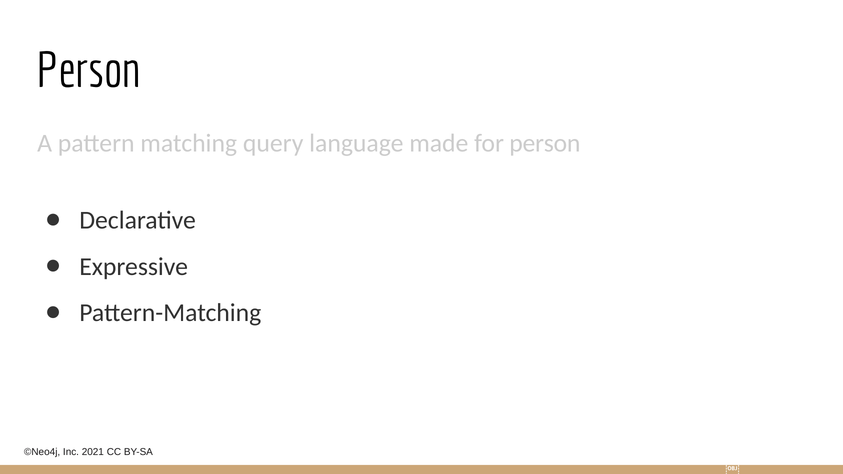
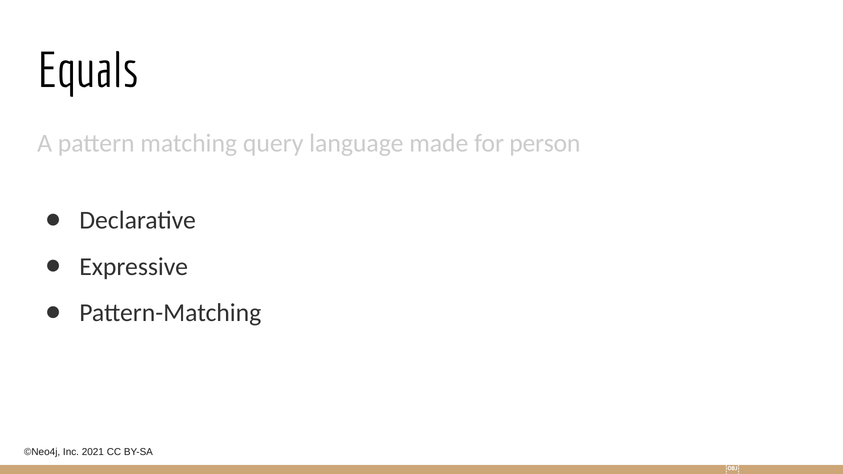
Person: Person -> Equals (88, 71)
